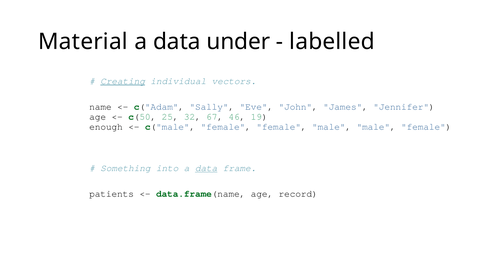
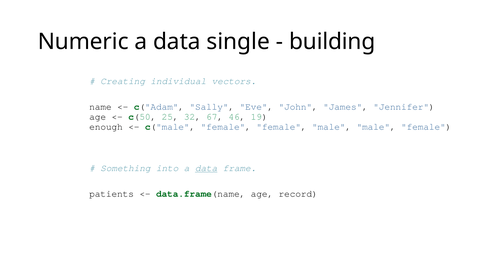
Material: Material -> Numeric (83, 42)
under: under -> single (238, 42)
labelled: labelled -> building (332, 42)
Creating underline: present -> none (123, 81)
